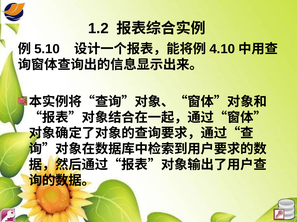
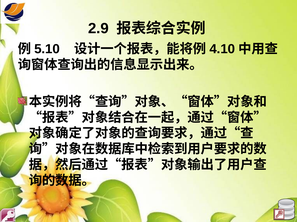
1.2: 1.2 -> 2.9 (98, 29)
